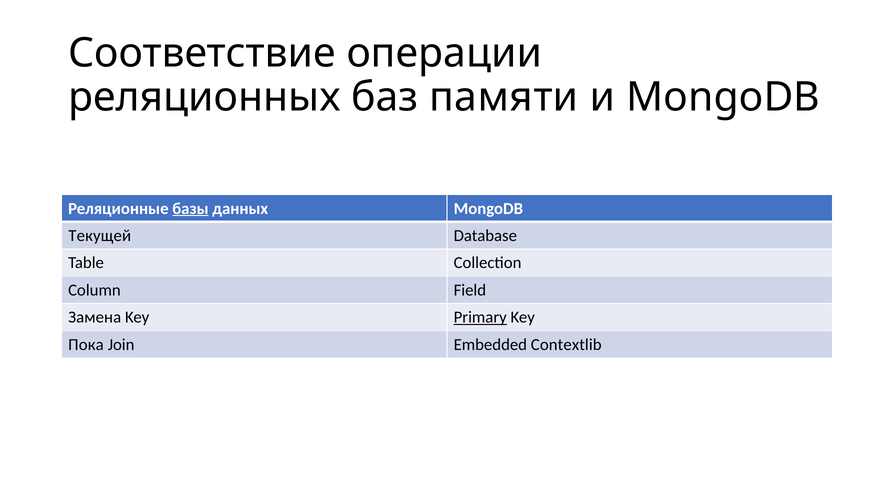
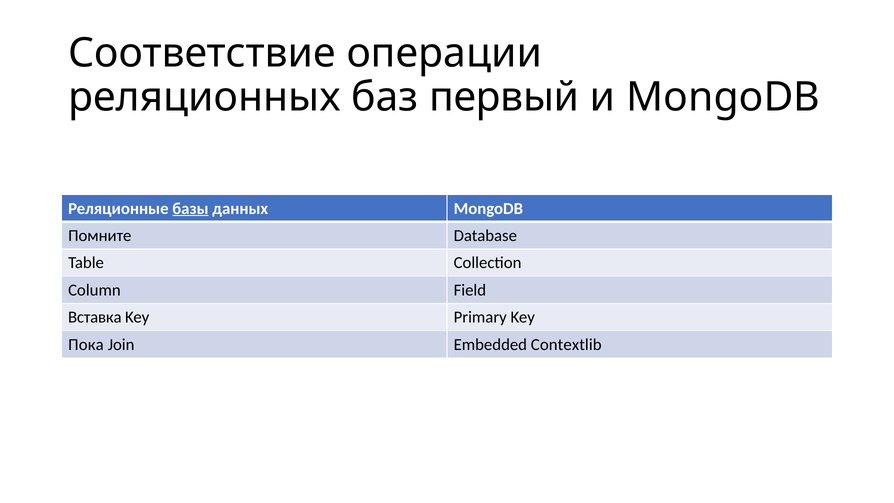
памяти: памяти -> первый (504, 97)
Текущей: Текущей -> Помните (100, 236)
Замена: Замена -> Вставка (95, 317)
Primary underline: present -> none (480, 317)
